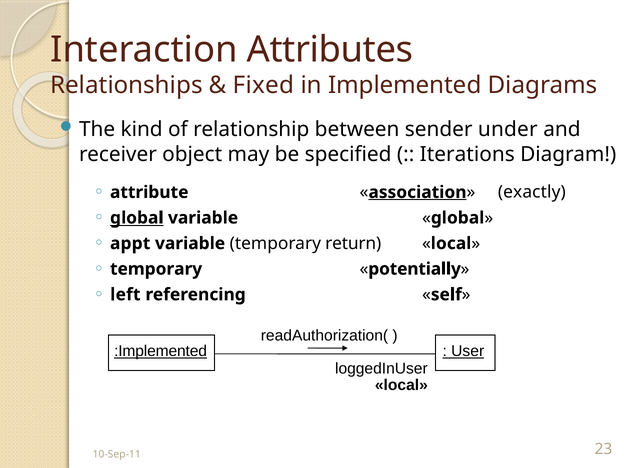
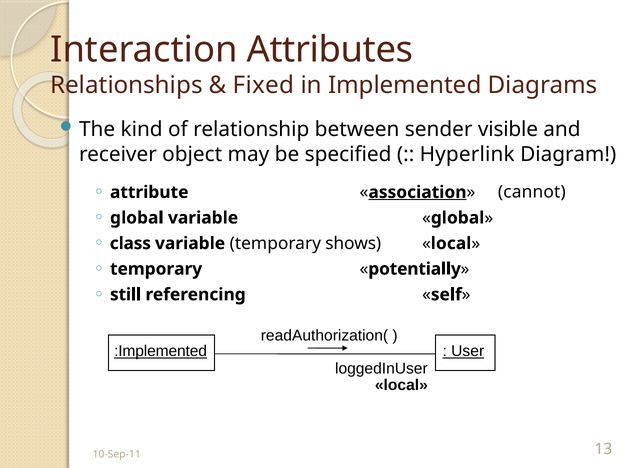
under: under -> visible (508, 130)
Iterations: Iterations -> Hyperlink (467, 154)
exactly: exactly -> cannot (532, 192)
global underline: present -> none (137, 218)
appt: appt -> class (130, 243)
return: return -> shows (353, 243)
left: left -> still (126, 295)
23: 23 -> 13 (603, 449)
